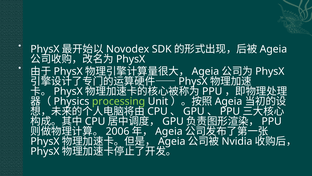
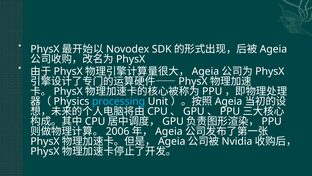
processing colour: light green -> light blue (119, 101)
